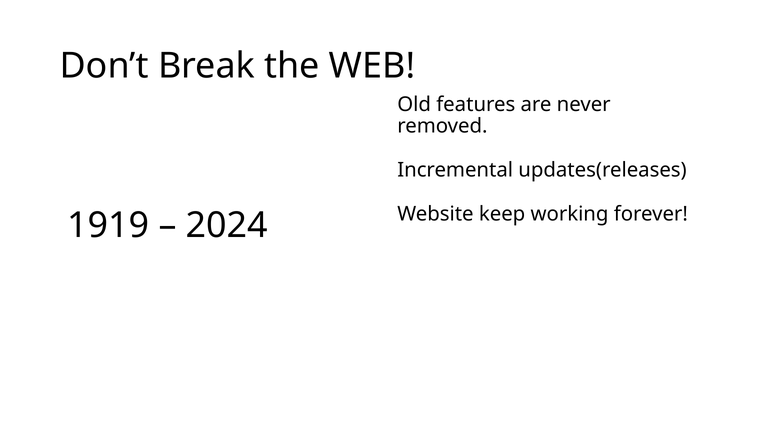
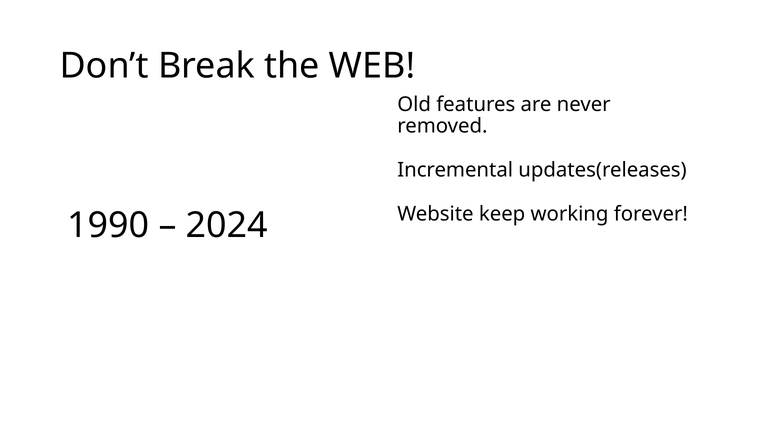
1919: 1919 -> 1990 (108, 226)
